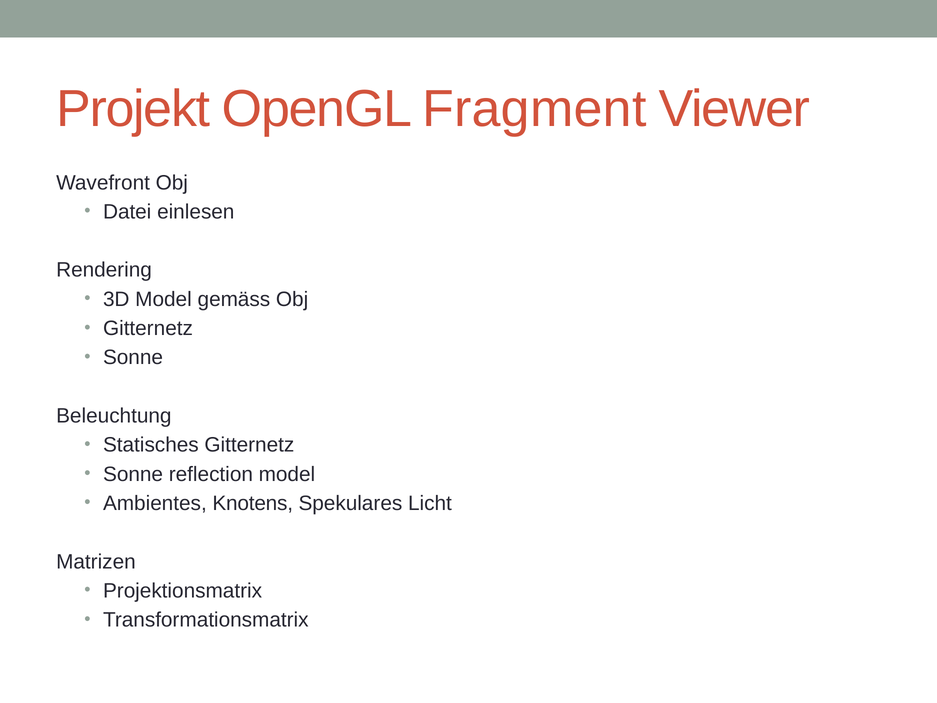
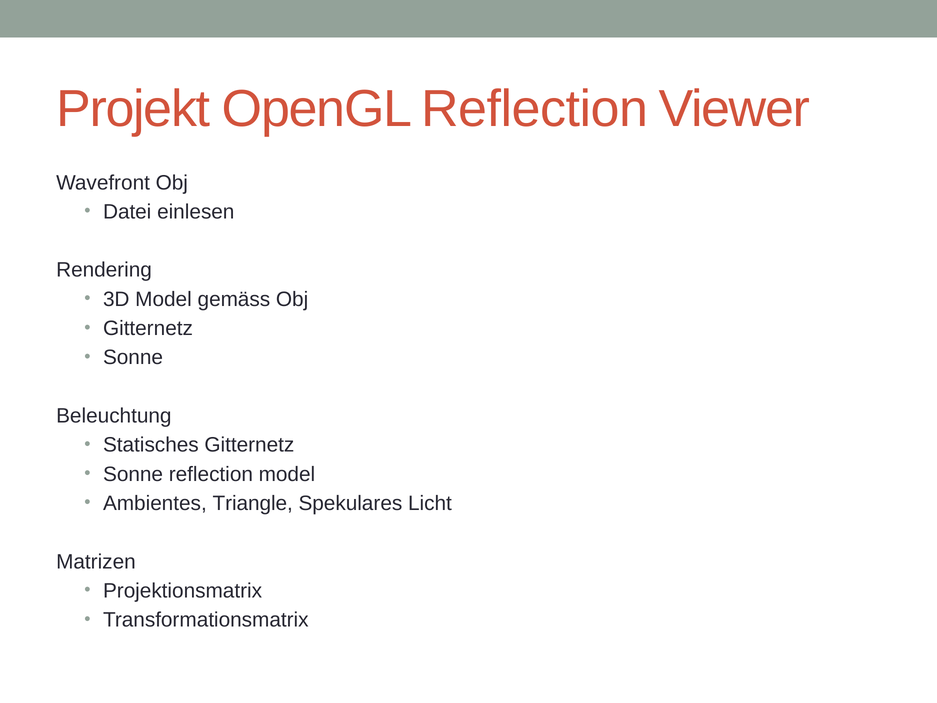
OpenGL Fragment: Fragment -> Reflection (535, 109)
Knotens: Knotens -> Triangle (253, 503)
